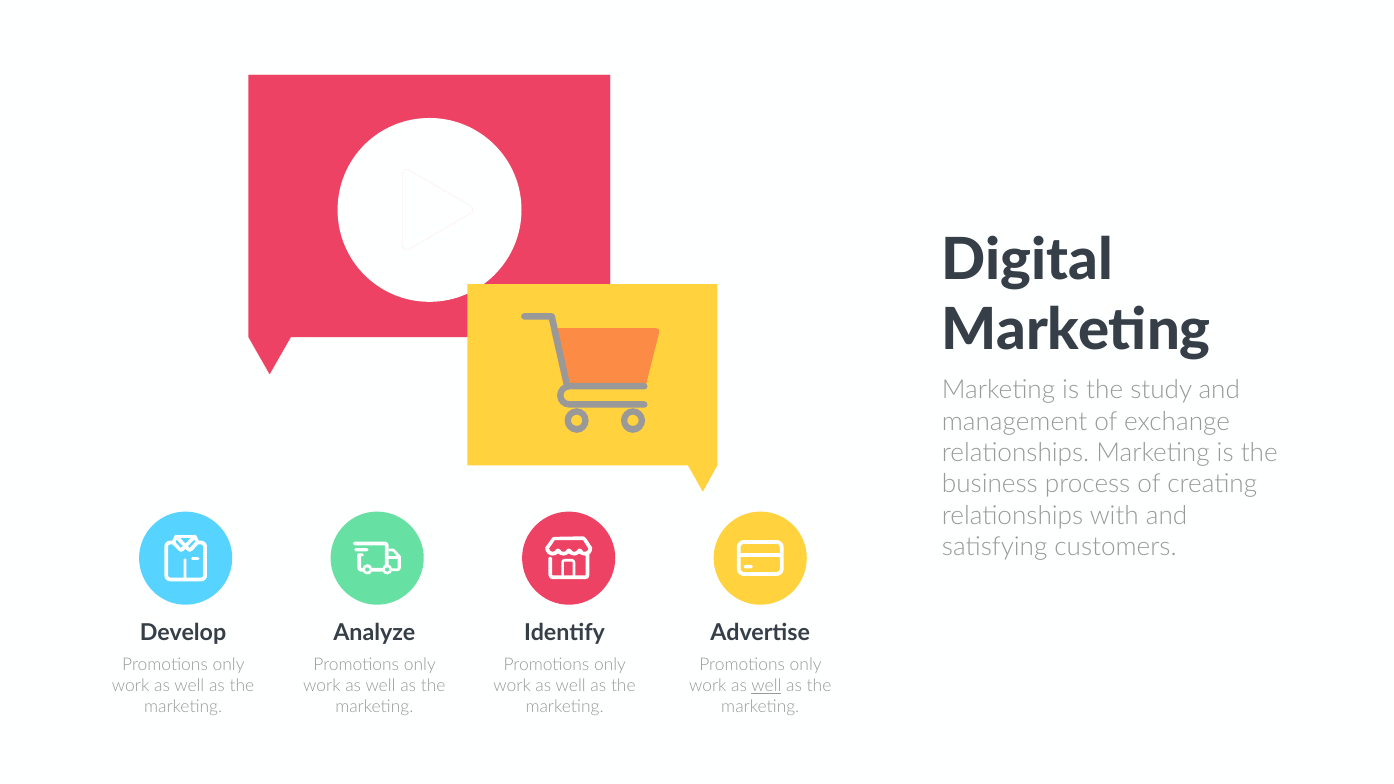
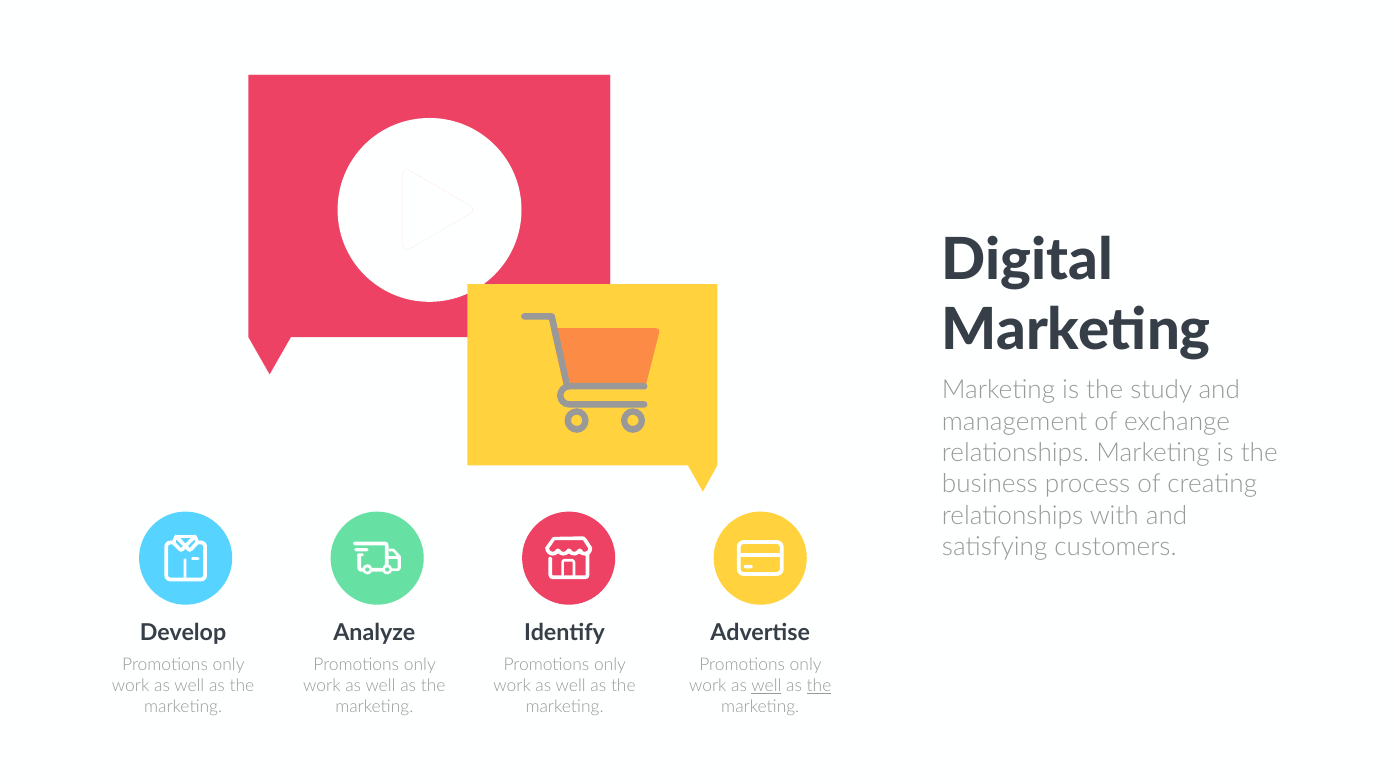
the underline: none -> present (819, 686)
